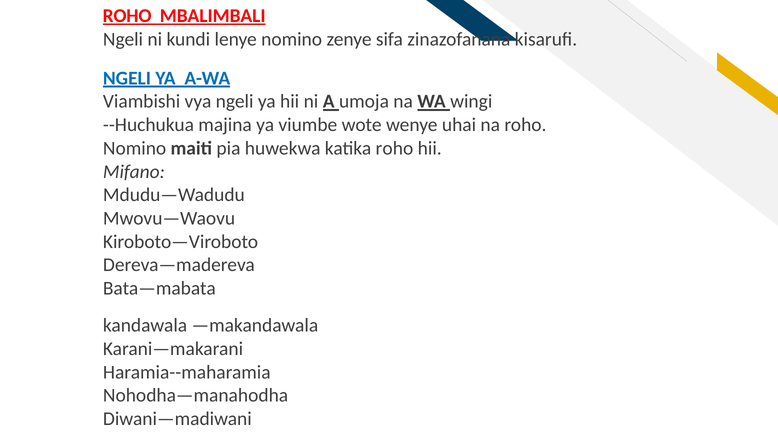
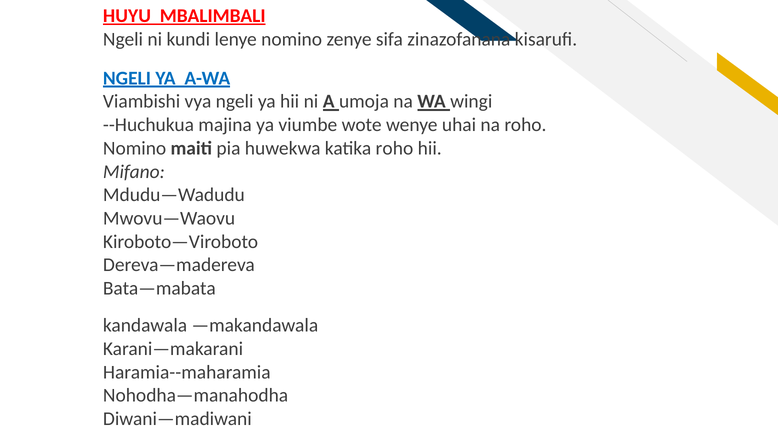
ROHO: ROHO -> HUYU (127, 16)
